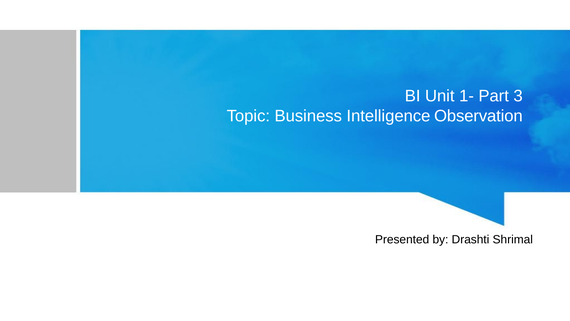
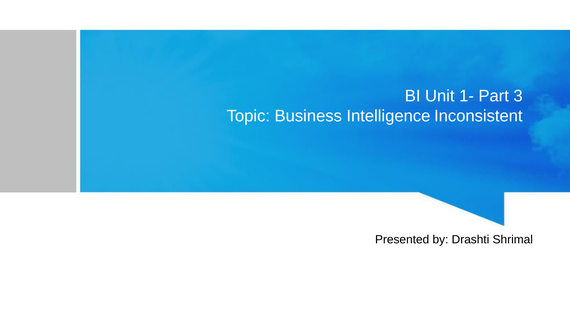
Observation: Observation -> Inconsistent (478, 116)
